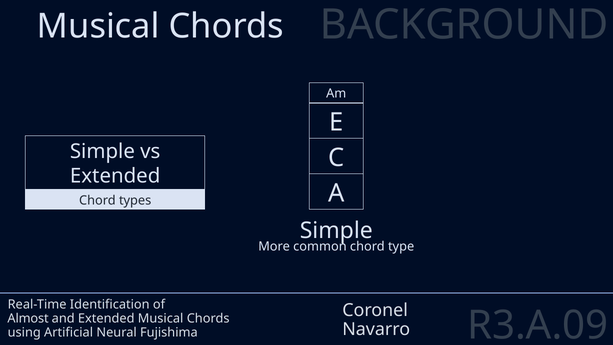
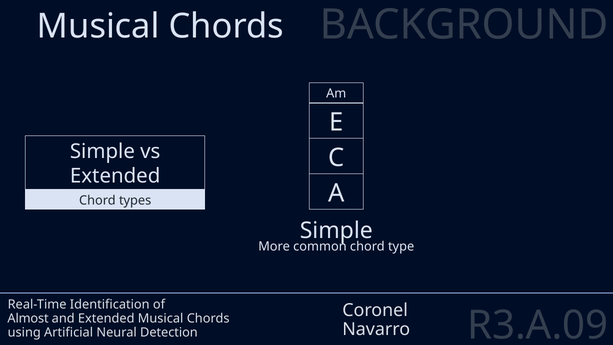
Fujishima: Fujishima -> Detection (169, 332)
